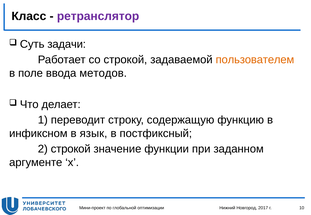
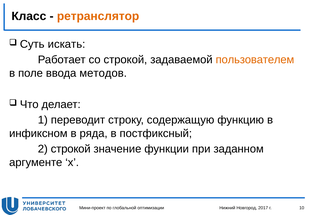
ретранслятор colour: purple -> orange (98, 16)
задачи: задачи -> искать (67, 44)
язык: язык -> ряда (94, 134)
